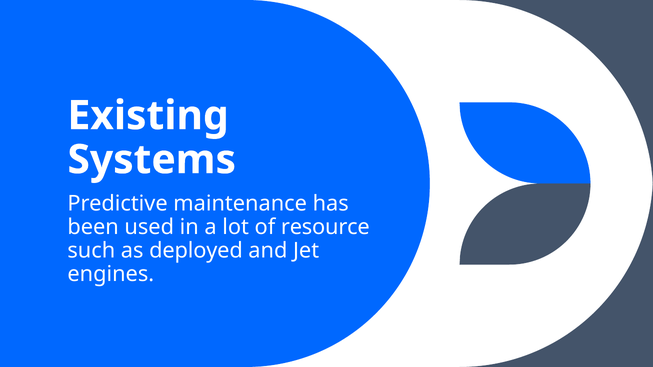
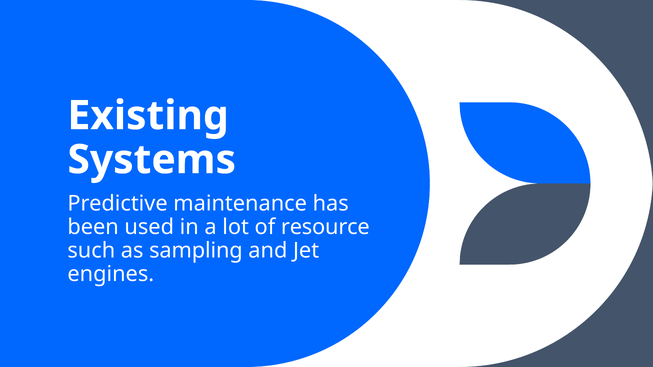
deployed: deployed -> sampling (196, 251)
